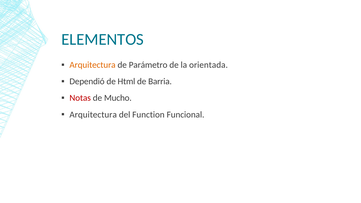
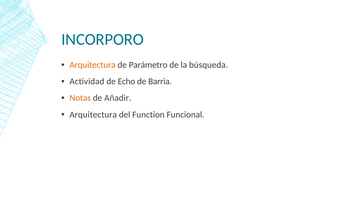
ELEMENTOS: ELEMENTOS -> INCORPORO (103, 39)
orientada: orientada -> búsqueda (209, 65)
Dependió: Dependió -> Actividad (87, 82)
Html: Html -> Echo (126, 82)
Notas colour: red -> orange (80, 98)
Mucho: Mucho -> Añadir (118, 98)
